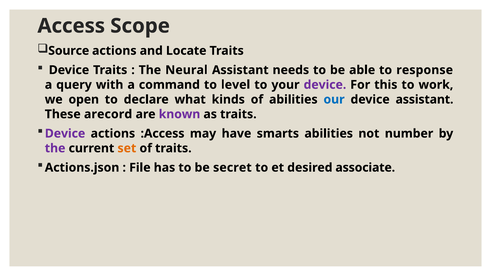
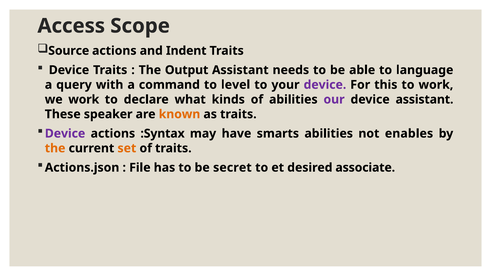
Locate: Locate -> Indent (186, 51)
Neural: Neural -> Output (187, 70)
response: response -> language (425, 70)
we open: open -> work (84, 100)
our colour: blue -> purple (334, 100)
arecord: arecord -> speaker (108, 114)
known colour: purple -> orange (179, 114)
:Access: :Access -> :Syntax (163, 134)
number: number -> enables (409, 134)
the colour: purple -> orange (55, 148)
